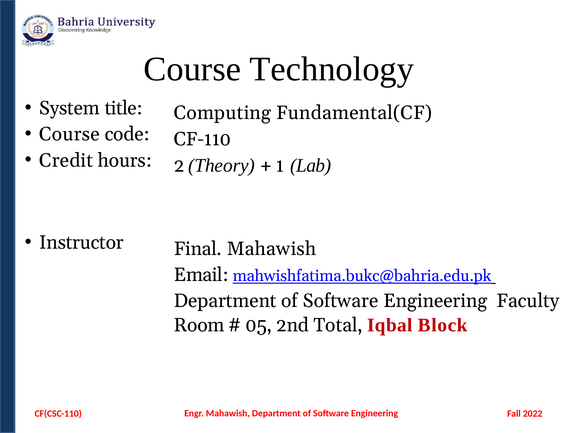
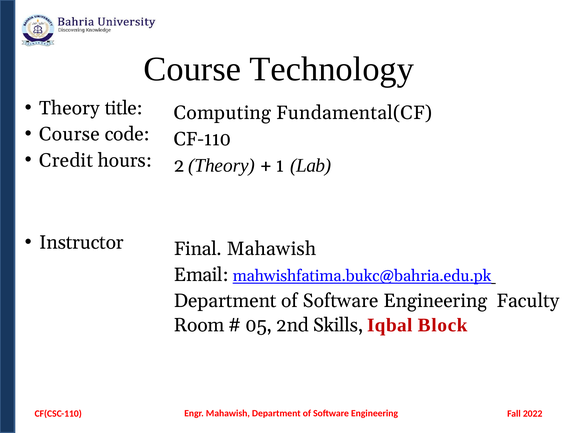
System: System -> Theory (69, 108)
Total: Total -> Skills (338, 325)
